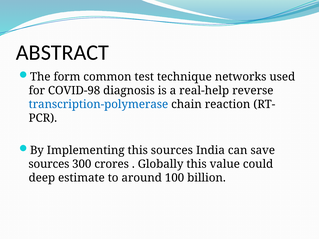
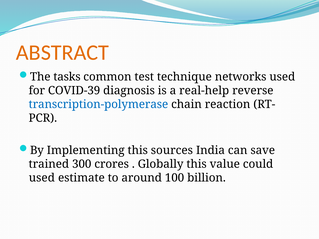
ABSTRACT colour: black -> orange (62, 53)
form: form -> tasks (67, 77)
COVID-98: COVID-98 -> COVID-39 (74, 91)
sources: sources -> trained (49, 164)
deep: deep -> used (42, 178)
